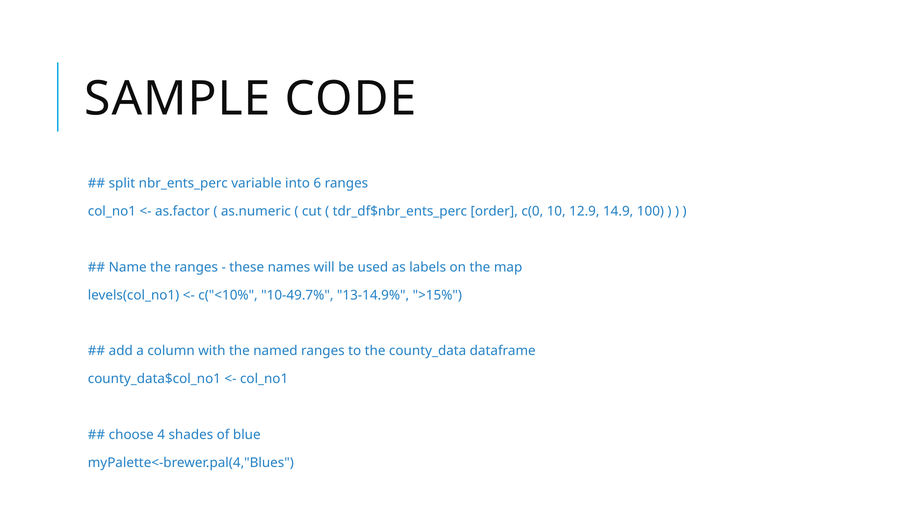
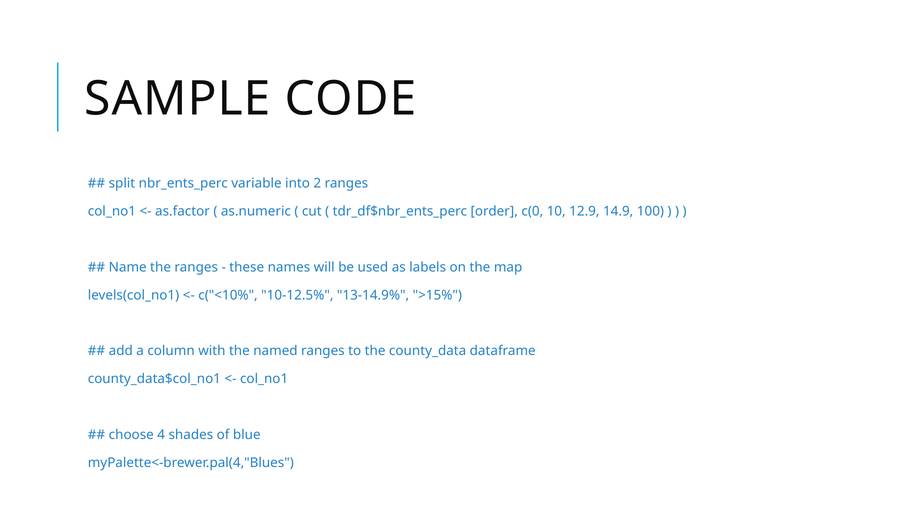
6: 6 -> 2 (317, 184)
10-49.7%: 10-49.7% -> 10-12.5% (297, 295)
